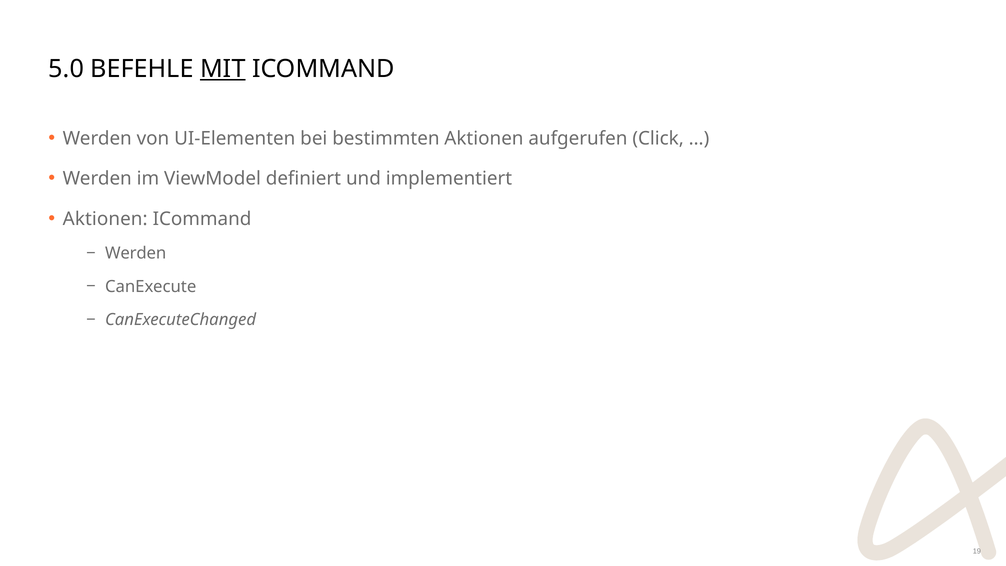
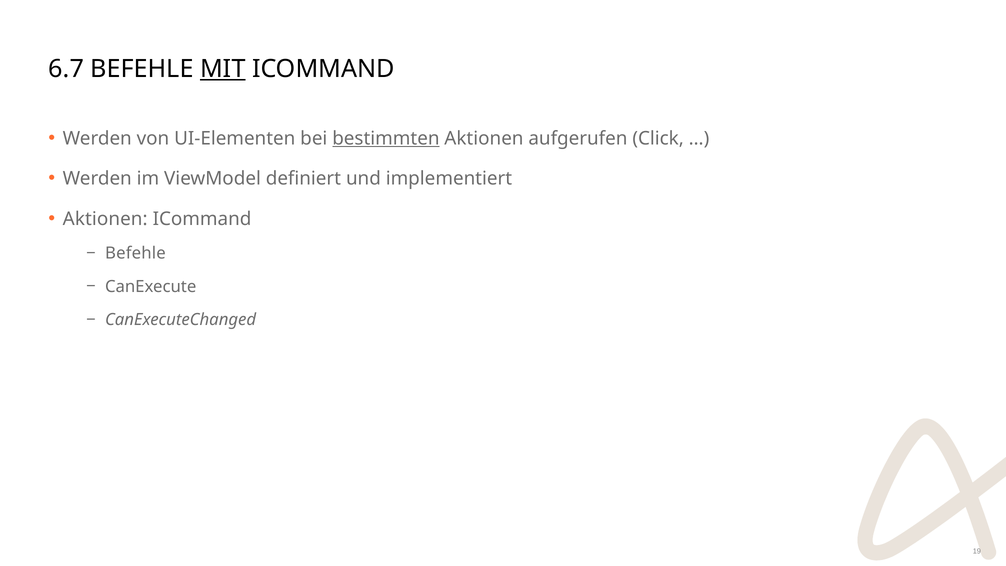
5.0: 5.0 -> 6.7 (66, 69)
bestimmten underline: none -> present (386, 138)
Werden: Werden -> Befehle (135, 253)
